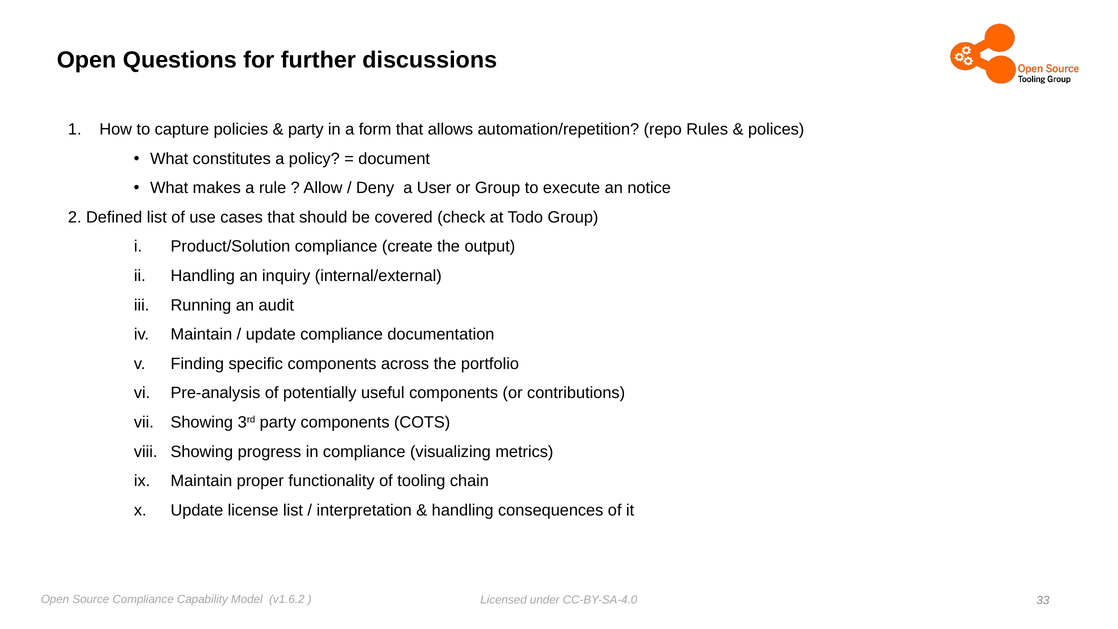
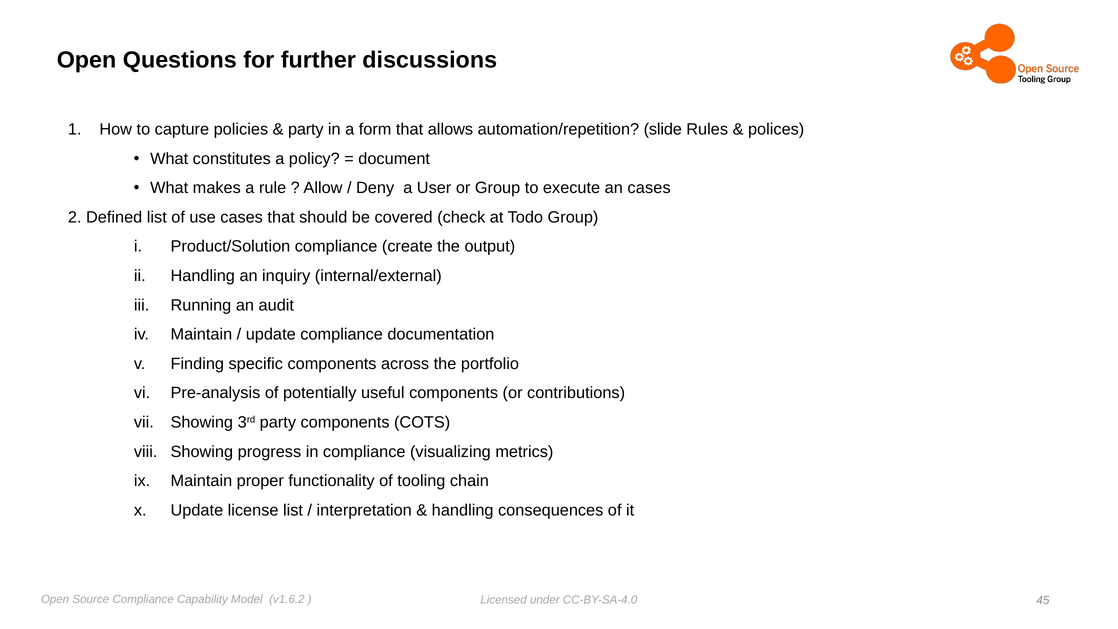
repo: repo -> slide (663, 129)
an notice: notice -> cases (649, 188)
33: 33 -> 45 (1043, 600)
